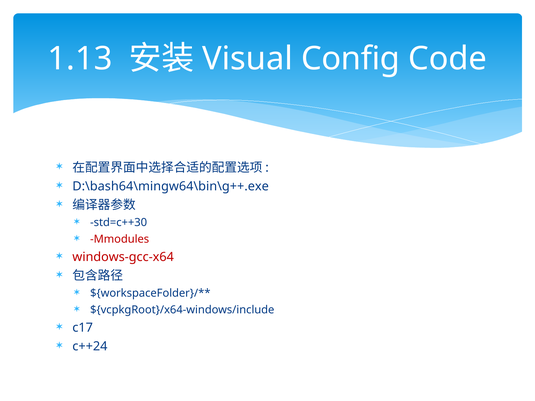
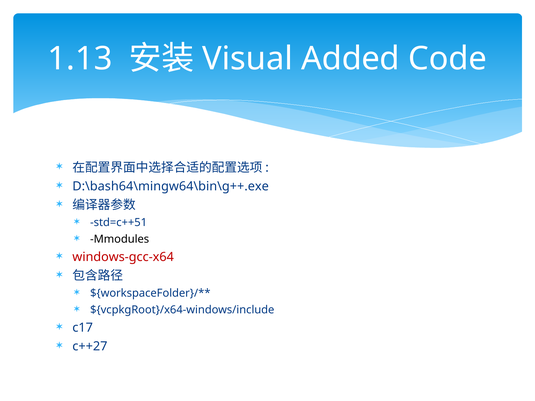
Config: Config -> Added (351, 59)
std=c++30: std=c++30 -> std=c++51 (119, 223)
Mmodules colour: red -> black (120, 239)
c++24: c++24 -> c++27 (90, 347)
